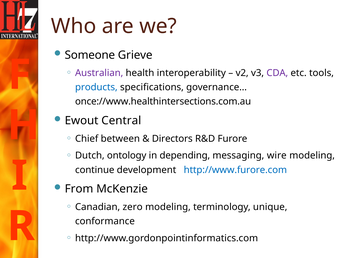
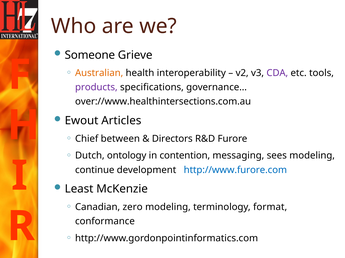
Australian colour: purple -> orange (99, 73)
products colour: blue -> purple (96, 88)
once://www.healthintersections.com.au: once://www.healthintersections.com.au -> over://www.healthintersections.com.au (163, 102)
Central: Central -> Articles (121, 121)
depending: depending -> contention (185, 156)
wire: wire -> sees (277, 156)
From: From -> Least (79, 189)
unique: unique -> format (270, 208)
